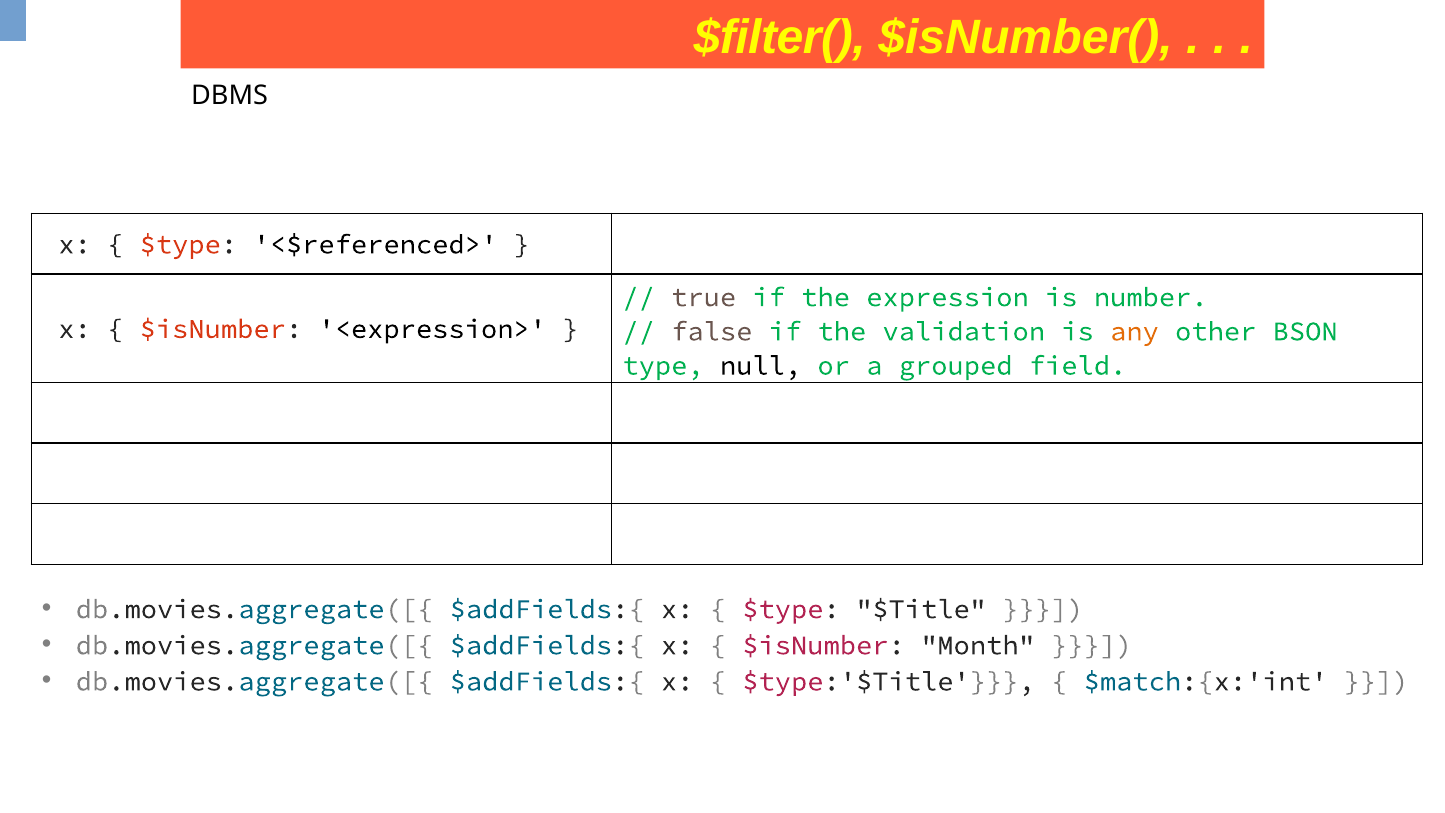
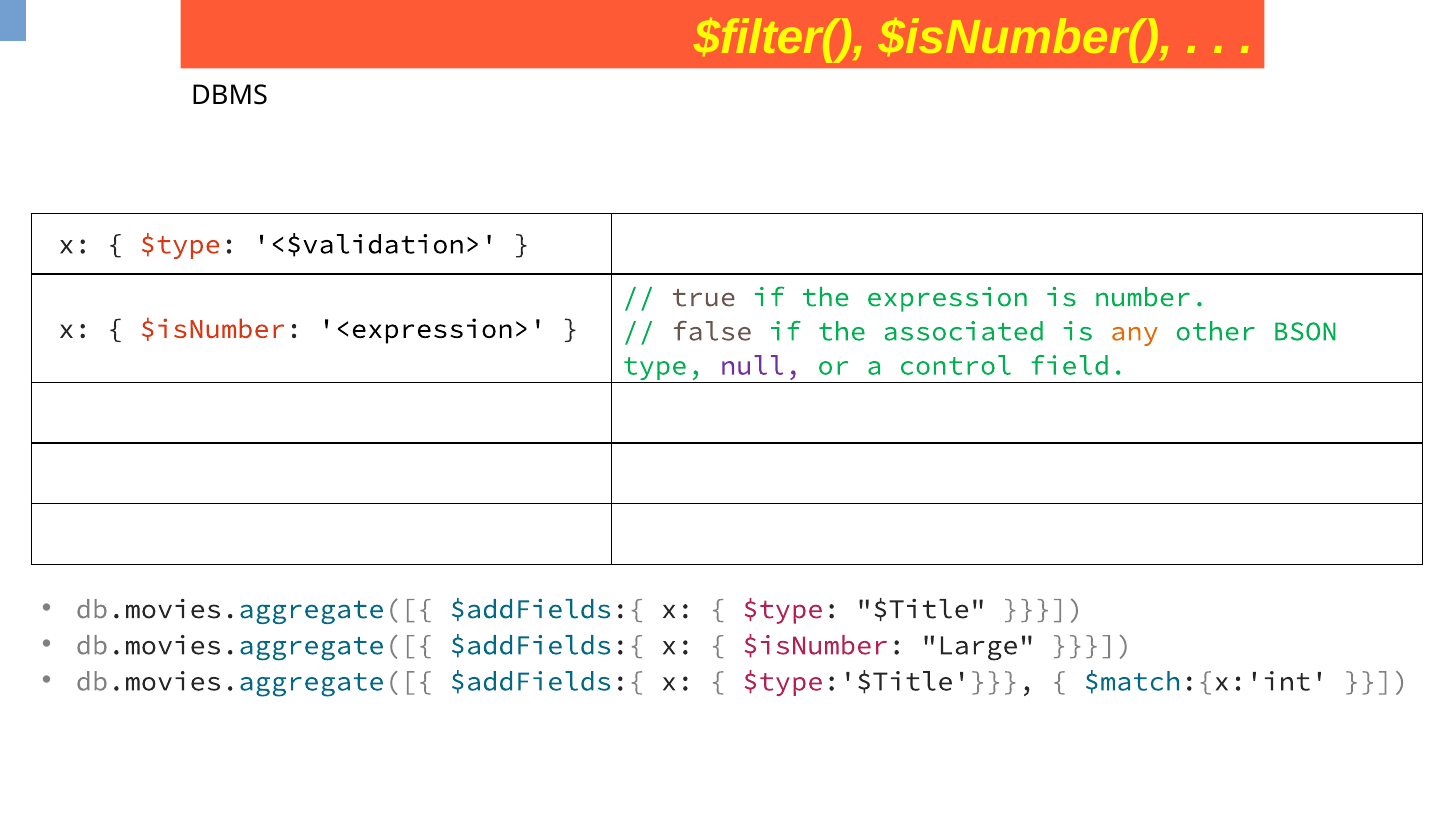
<$referenced>: <$referenced> -> <$validation> (375, 244)
validation: validation -> associated (964, 331)
null colour: black -> purple (761, 366)
grouped: grouped -> control (956, 366)
Month: Month -> Large (978, 645)
